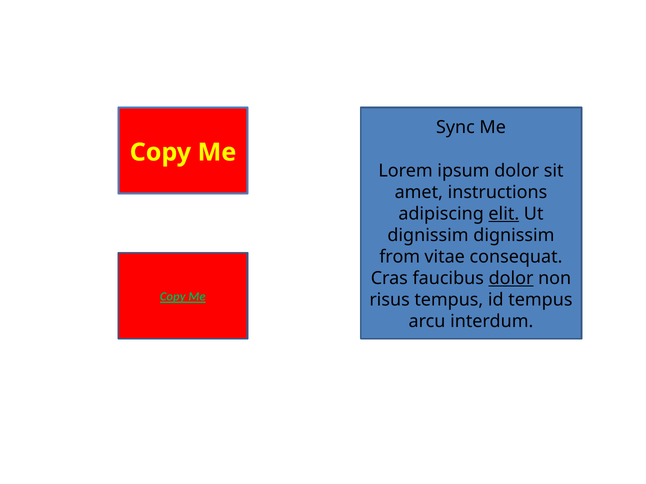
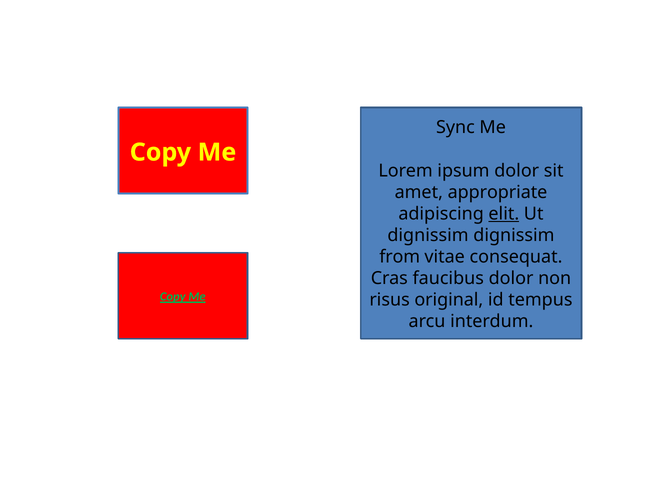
instructions: instructions -> appropriate (498, 192)
dolor underline: present -> none (511, 278)
risus tempus: tempus -> original (449, 300)
